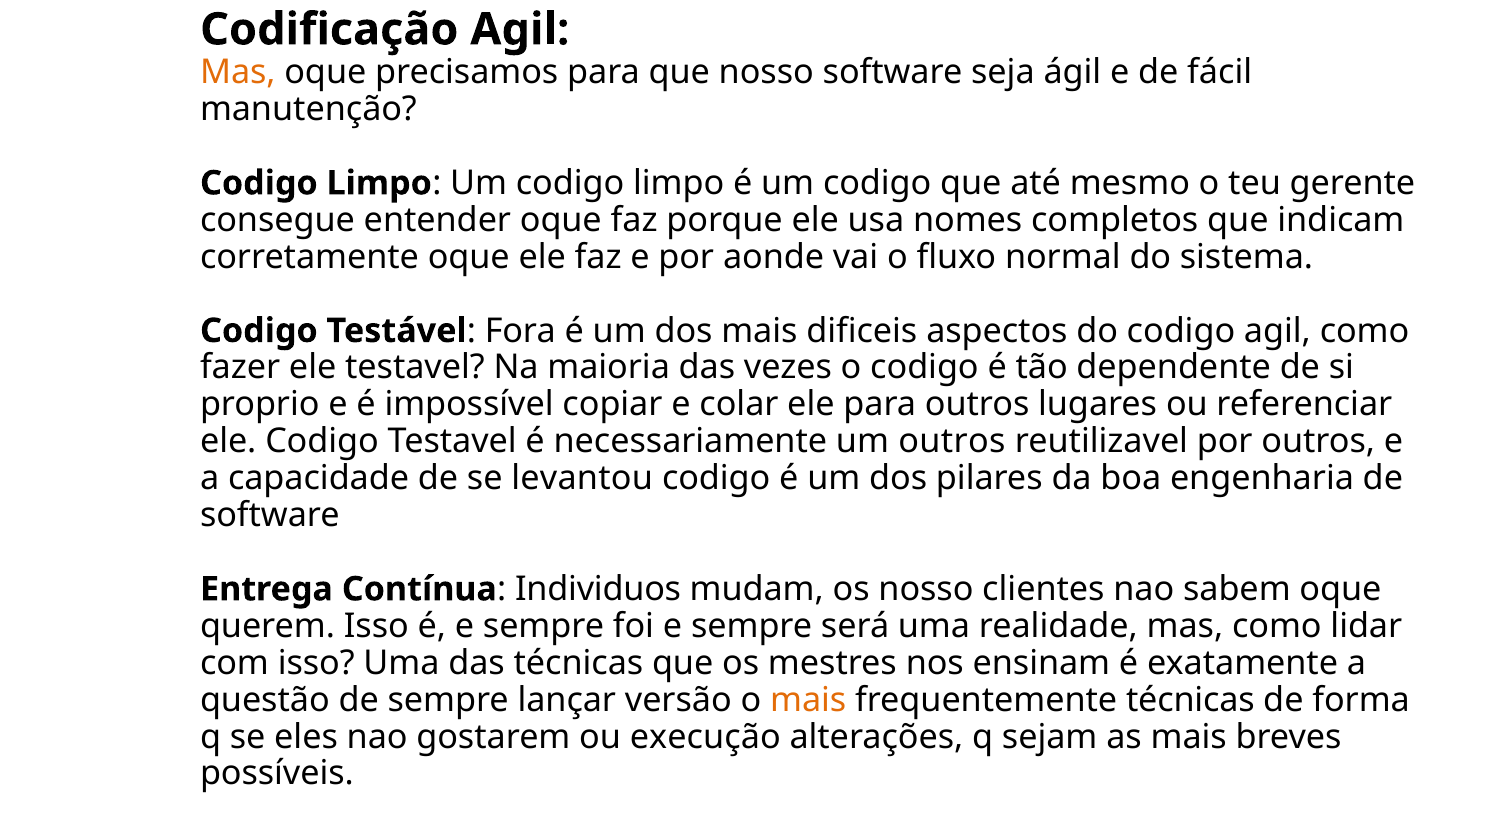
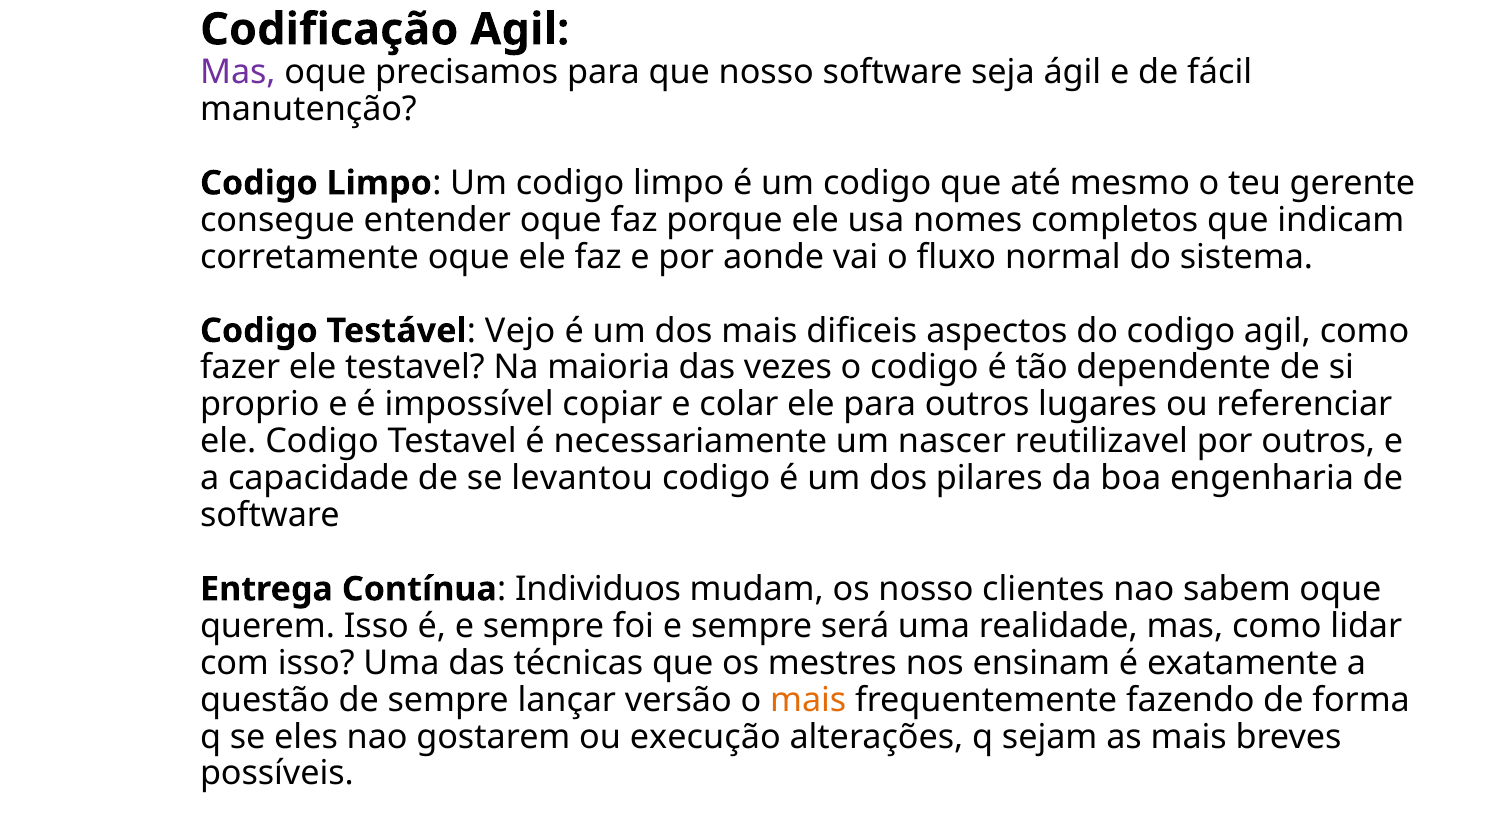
Mas colour: orange -> purple (238, 72)
Fora: Fora -> Vejo (520, 331)
um outros: outros -> nascer (952, 442)
frequentemente técnicas: técnicas -> fazendo (1190, 700)
